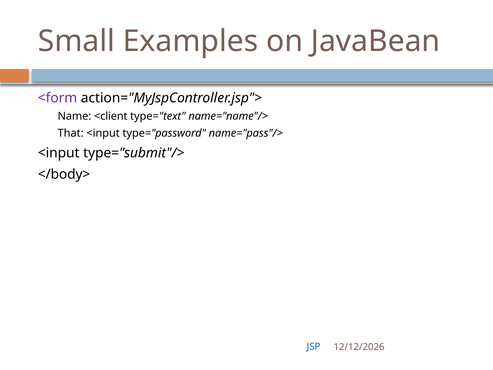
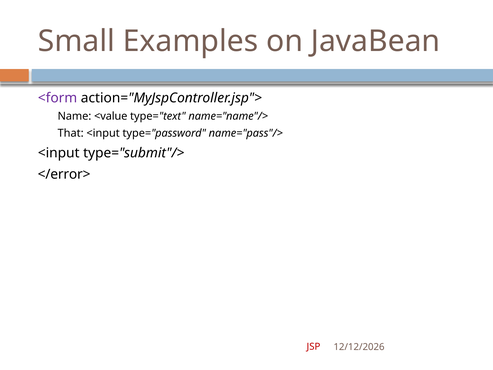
<client: <client -> <value (111, 116)
</body>: </body> -> </error> (64, 174)
JSP colour: blue -> red (313, 347)
